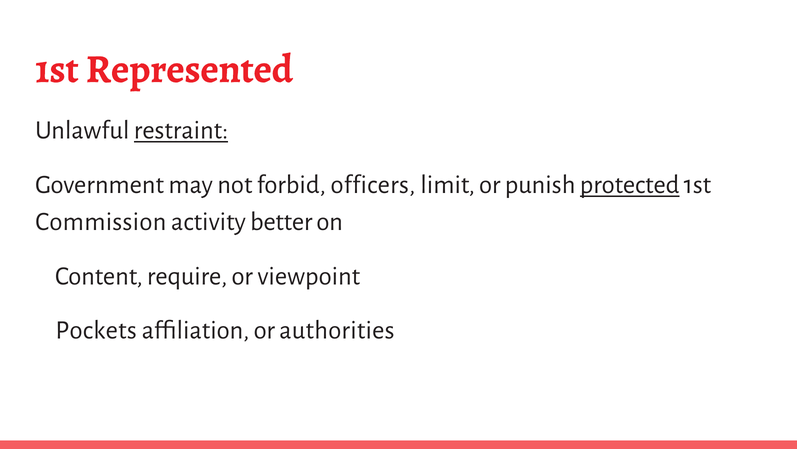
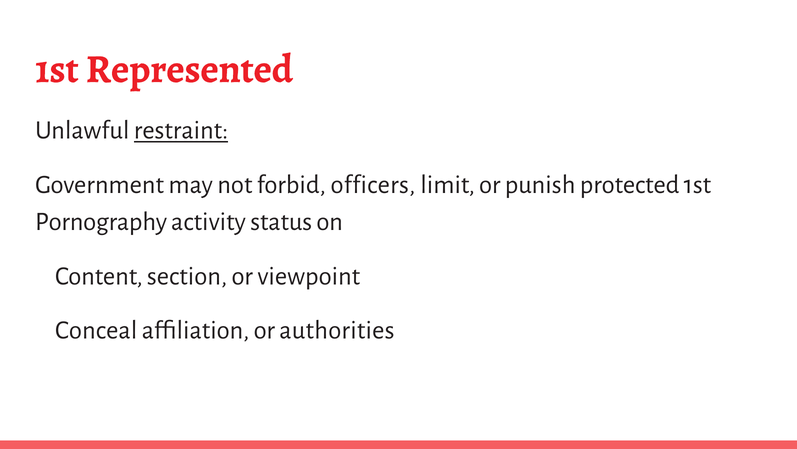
protected underline: present -> none (630, 184)
Commission: Commission -> Pornography (101, 221)
better: better -> status (281, 221)
require: require -> section (187, 275)
Pockets: Pockets -> Conceal (96, 330)
